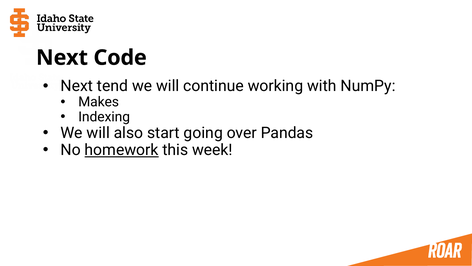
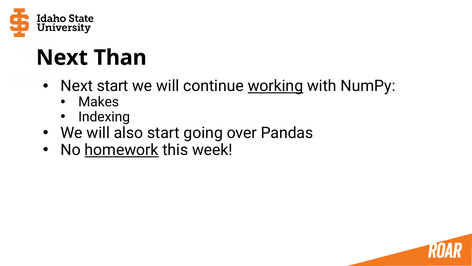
Code: Code -> Than (120, 58)
Next tend: tend -> start (113, 86)
working underline: none -> present (275, 86)
